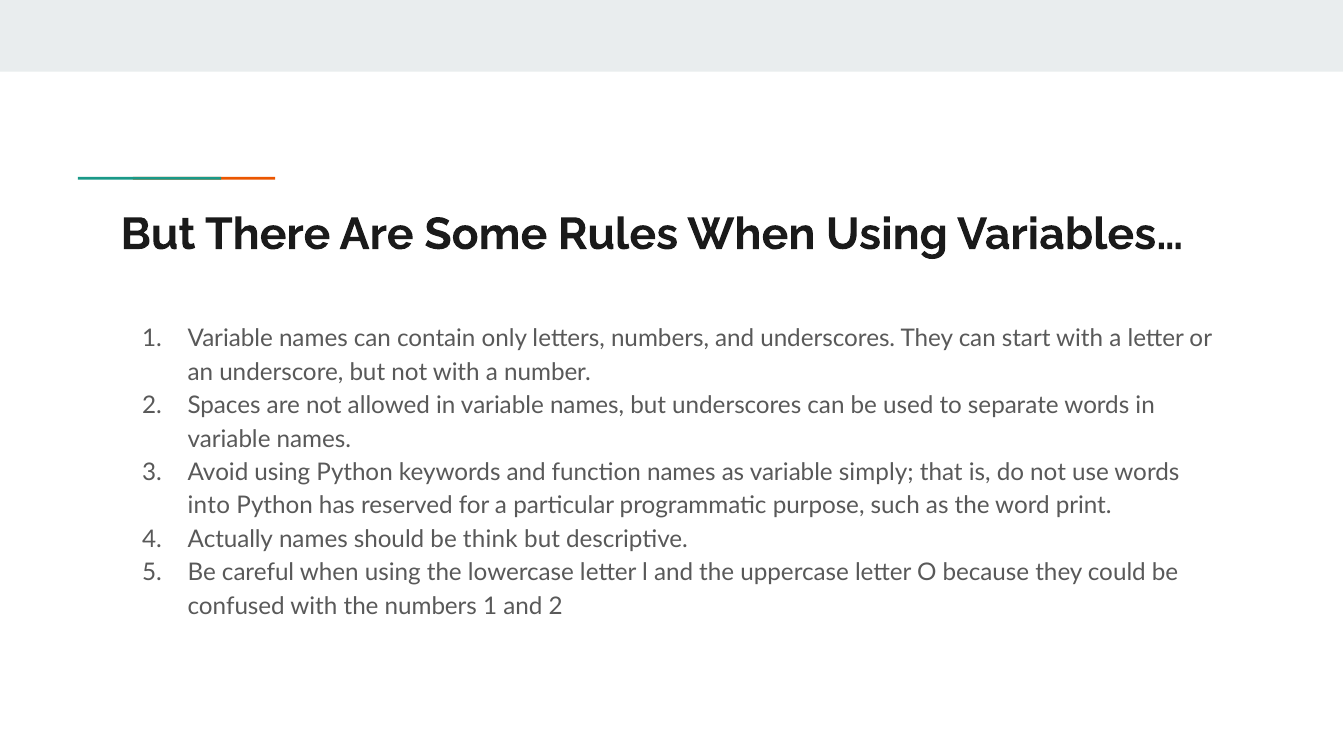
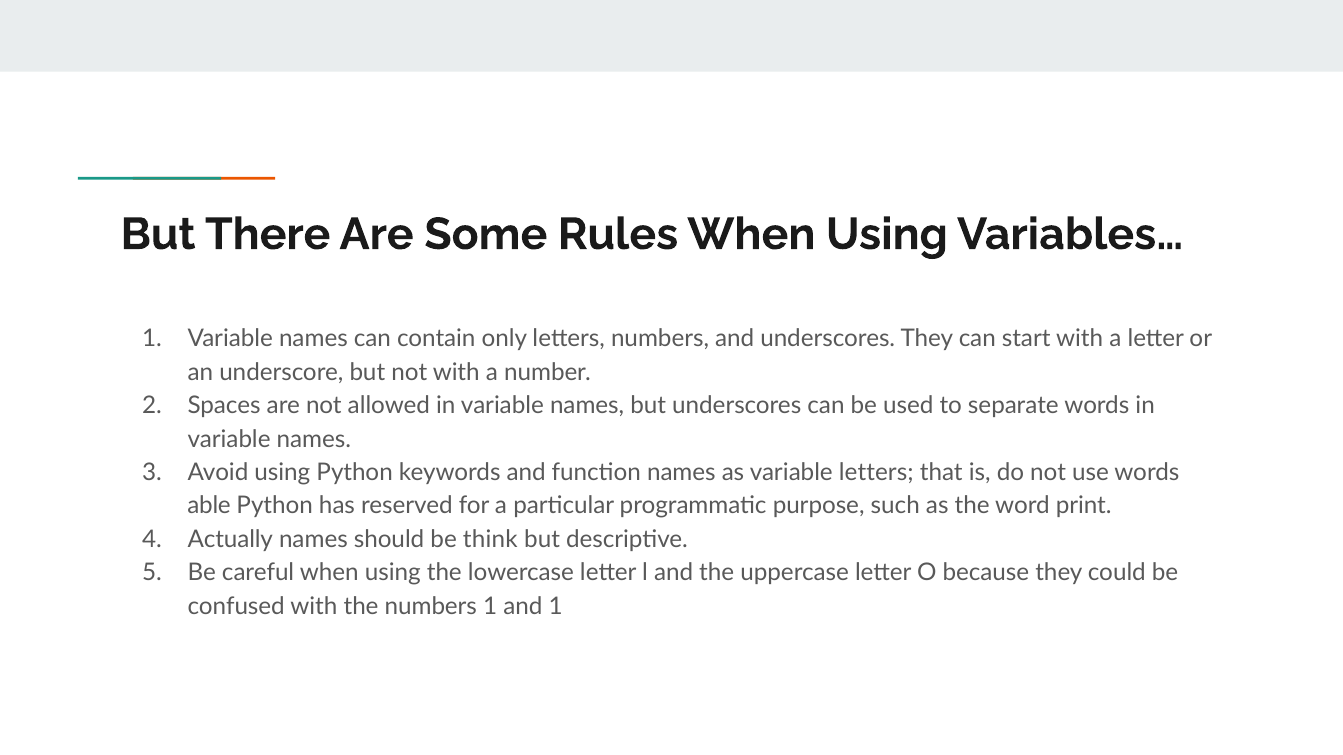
variable simply: simply -> letters (876, 473)
into: into -> able (209, 506)
and 2: 2 -> 1 (556, 606)
